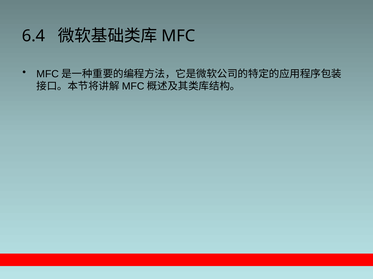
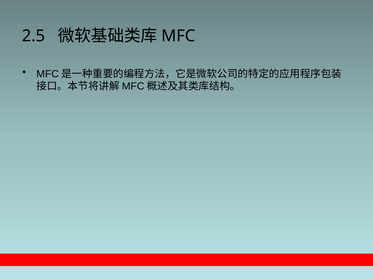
6.4: 6.4 -> 2.5 (33, 36)
